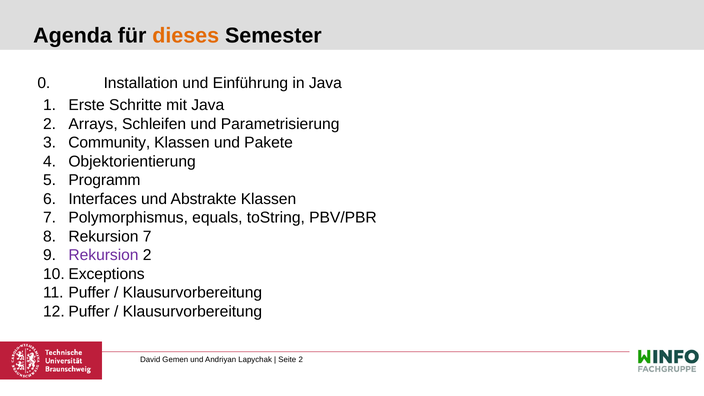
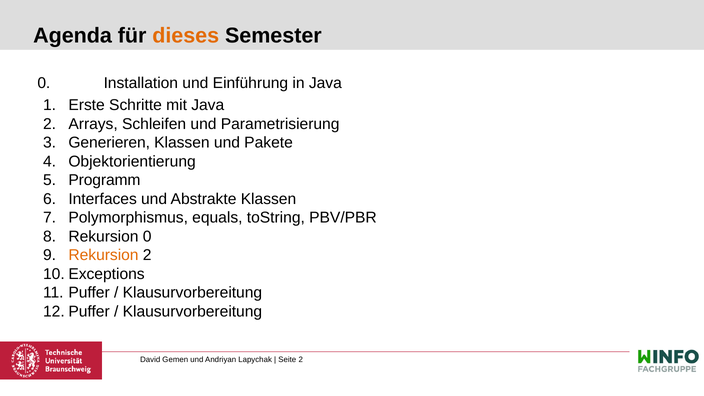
Community: Community -> Generieren (109, 143)
Rekursion 7: 7 -> 0 (147, 236)
Rekursion colour: purple -> orange (103, 255)
